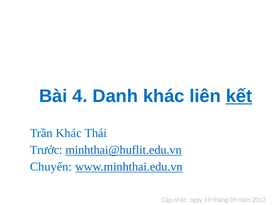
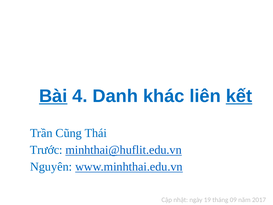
Bài underline: none -> present (53, 96)
Trần Khác: Khác -> Cũng (69, 133)
Chuyển: Chuyển -> Nguyên (51, 166)
